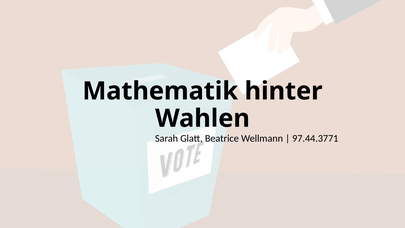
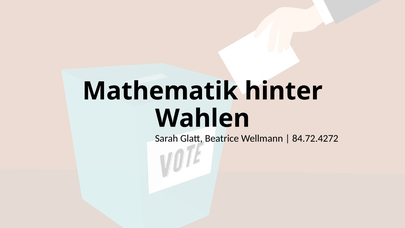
97.44.3771: 97.44.3771 -> 84.72.4272 (315, 138)
